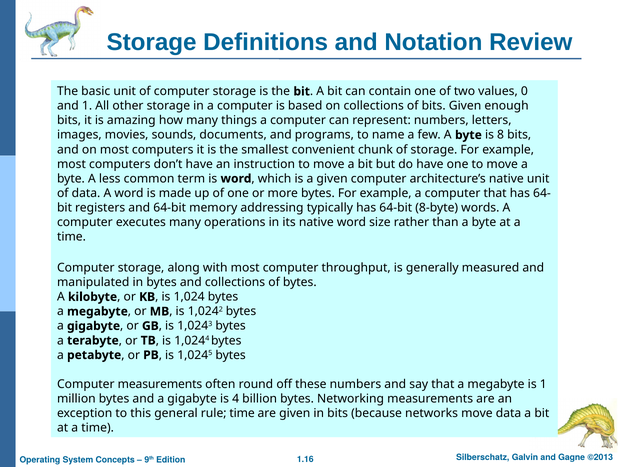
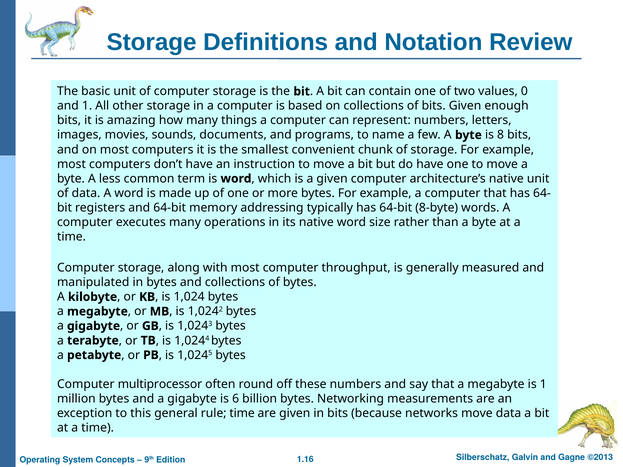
Computer measurements: measurements -> multiprocessor (160, 384)
4: 4 -> 6 (236, 399)
